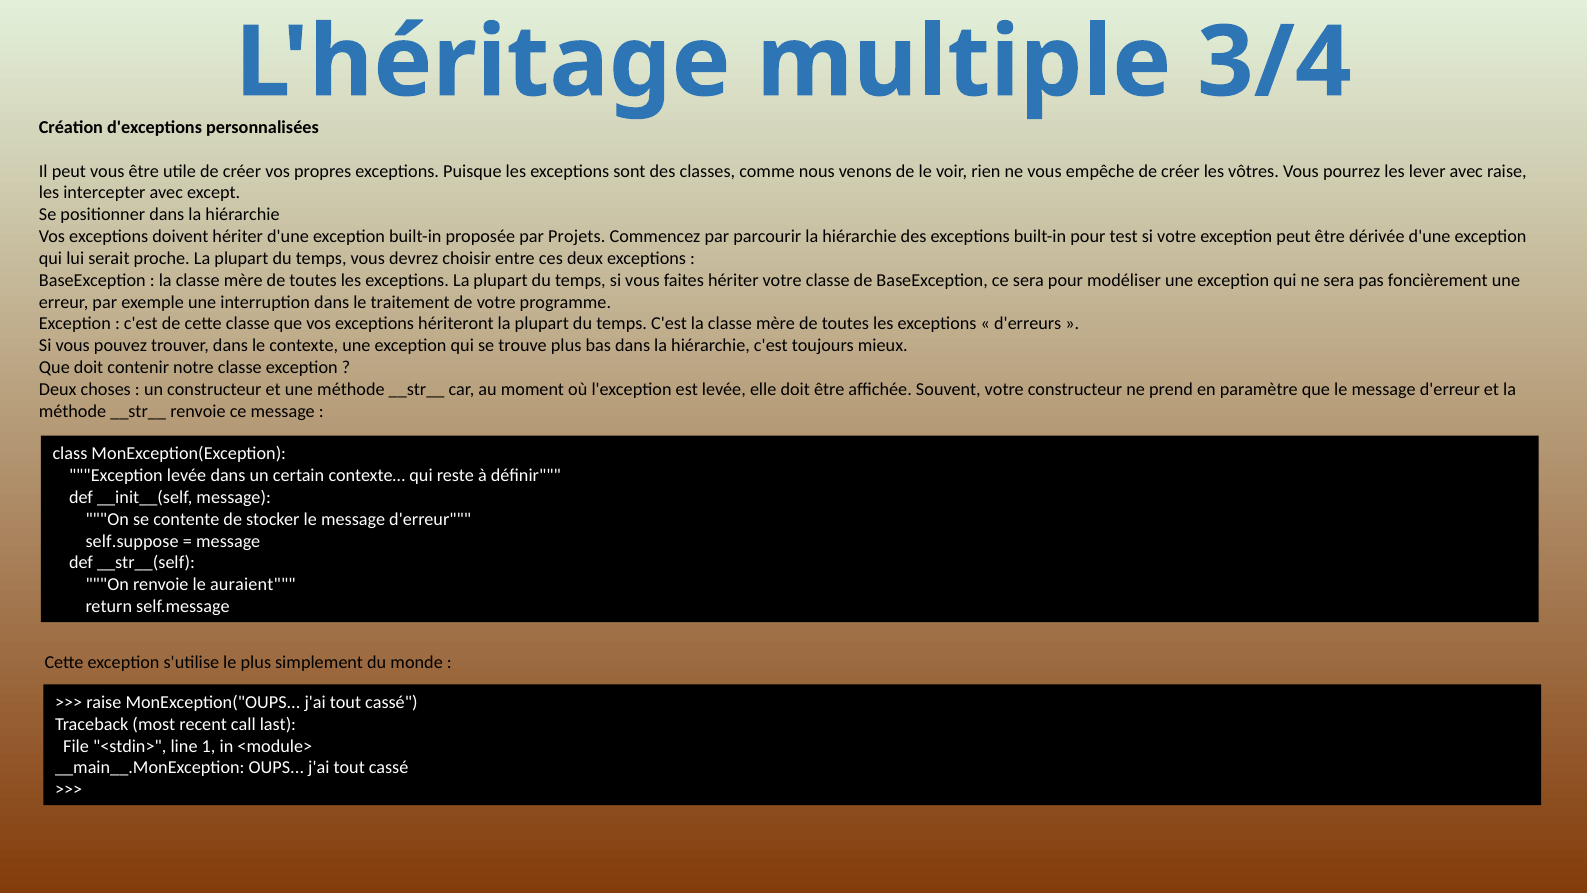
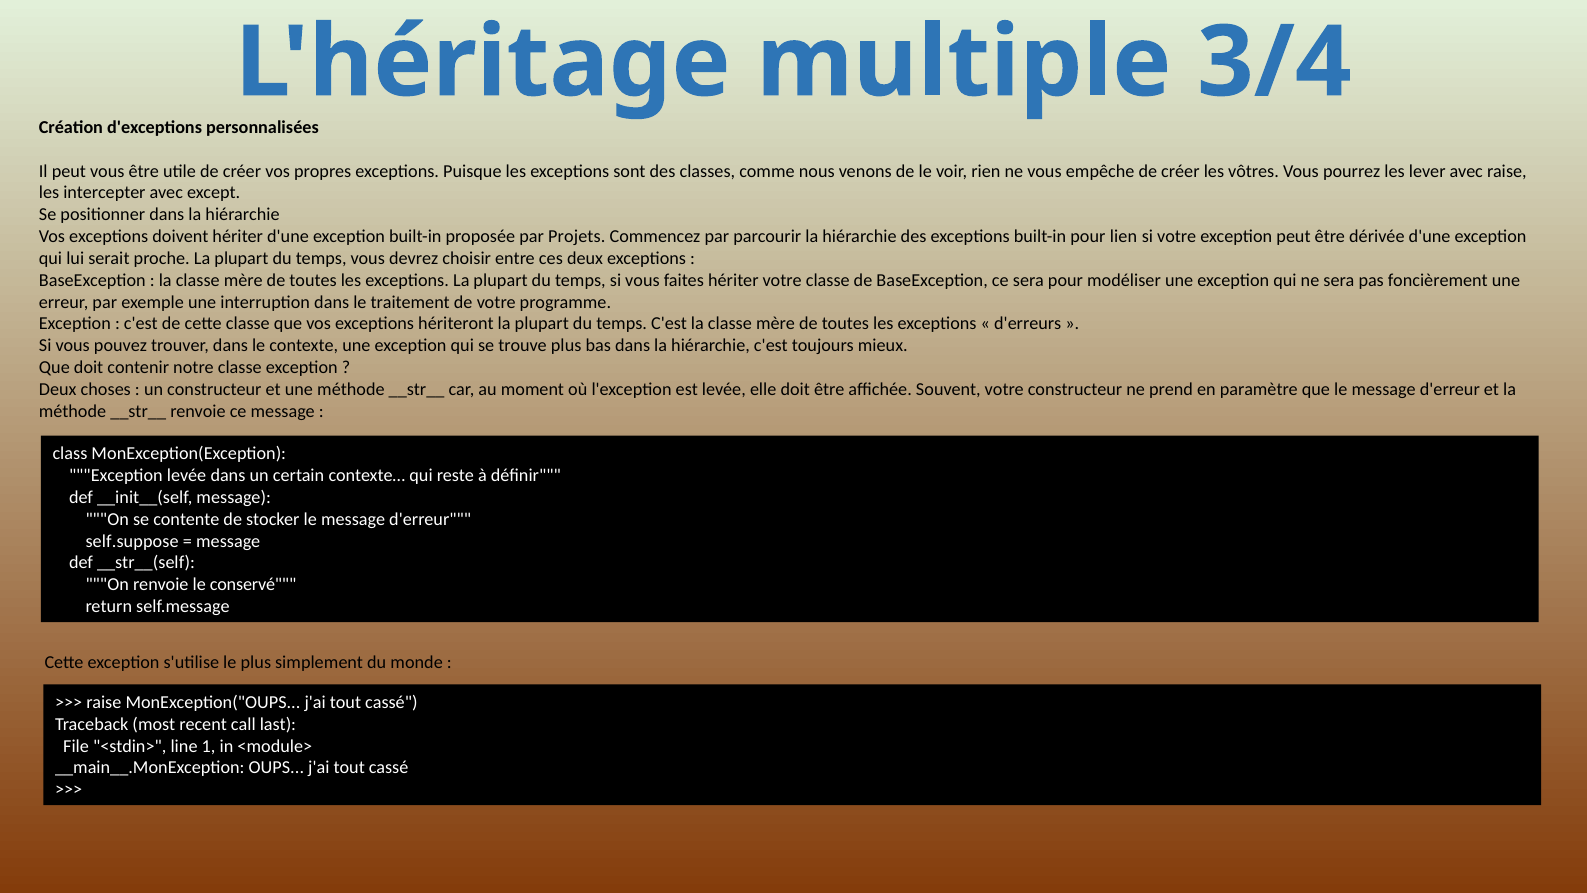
test: test -> lien (1123, 236)
auraient: auraient -> conservé (253, 585)
